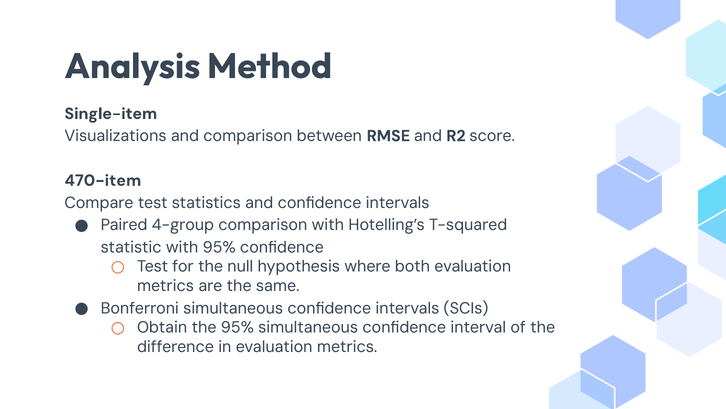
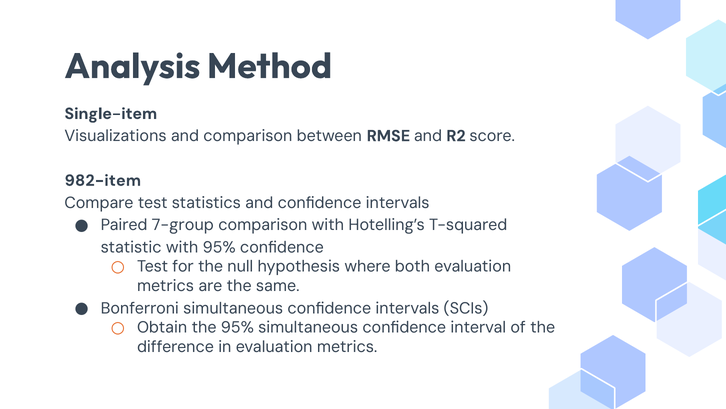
470-item: 470-item -> 982-item (103, 180)
4-group: 4-group -> 7-group (183, 225)
